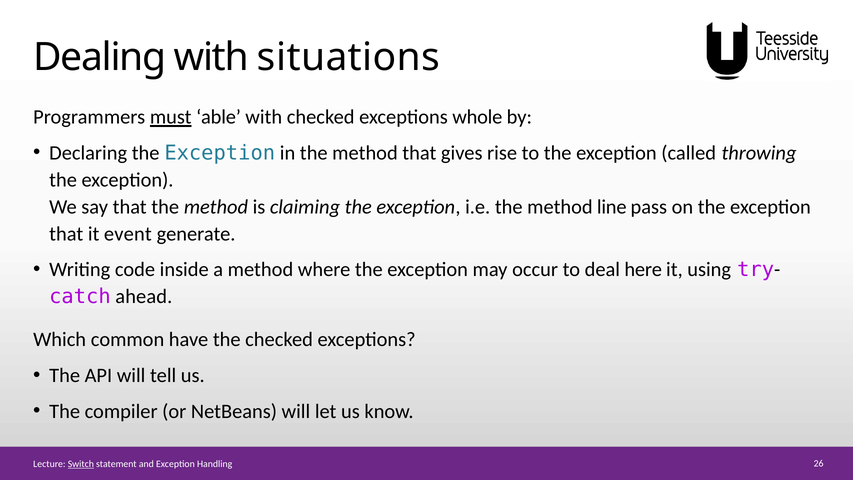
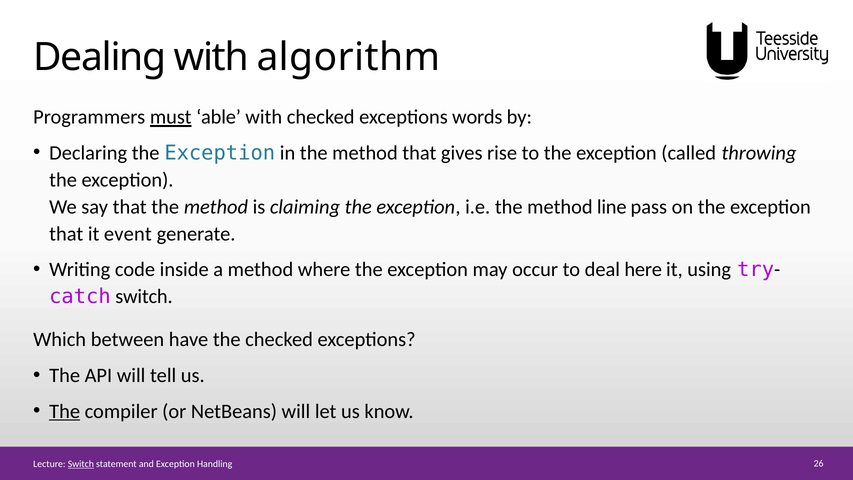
situations: situations -> algorithm (349, 57)
whole: whole -> words (477, 117)
ahead: ahead -> switch (144, 297)
common: common -> between (127, 340)
The underline: none -> present (65, 411)
